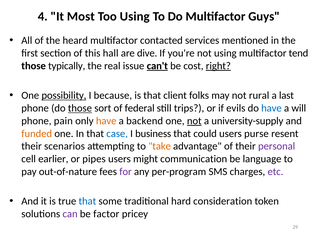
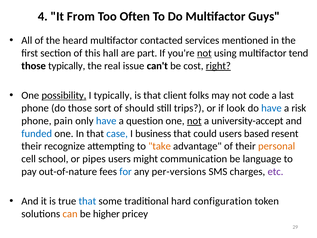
Most: Most -> From (81, 16)
Too Using: Using -> Often (135, 16)
dive: dive -> part (147, 53)
not underline: none -> present (204, 53)
can't underline: present -> none (157, 66)
I because: because -> typically (113, 95)
rural: rural -> code (259, 95)
those underline: present -> none (80, 108)
federal: federal -> should (140, 108)
evils: evils -> look (236, 108)
will: will -> risk (299, 108)
have colour: orange -> blue (106, 121)
backend: backend -> question (145, 121)
university-supply: university-supply -> university-accept (247, 121)
funded colour: orange -> blue (37, 133)
purse: purse -> based (257, 133)
scenarios: scenarios -> recognize (65, 146)
personal colour: purple -> orange (277, 146)
earlier: earlier -> school (53, 159)
for colour: purple -> blue (126, 171)
per-program: per-program -> per-versions (179, 171)
consideration: consideration -> configuration (223, 201)
can colour: purple -> orange (70, 214)
factor: factor -> higher (106, 214)
